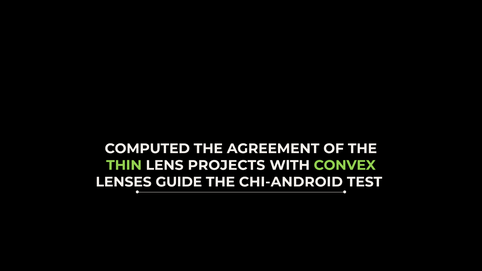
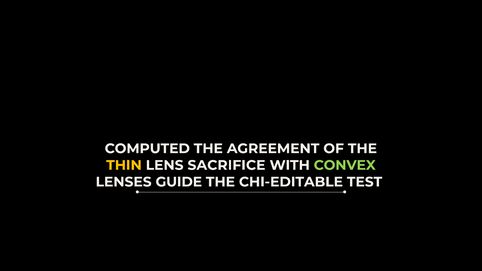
THIN colour: light green -> yellow (124, 165)
PROJECTS: PROJECTS -> SACRIFICE (226, 165)
CHI-ANDROID: CHI-ANDROID -> CHI-EDITABLE (291, 182)
